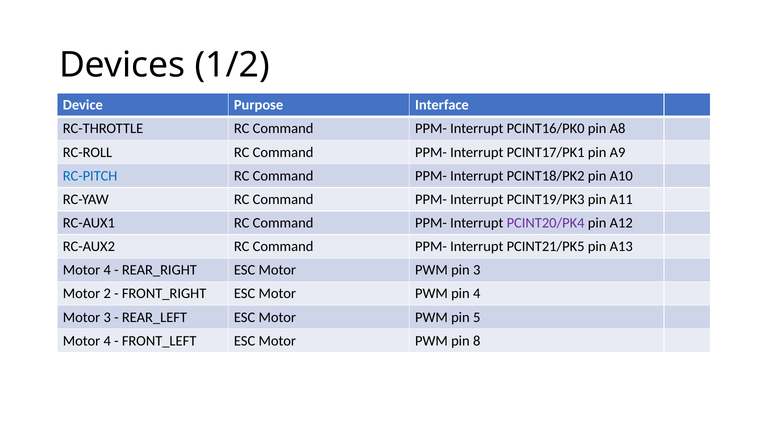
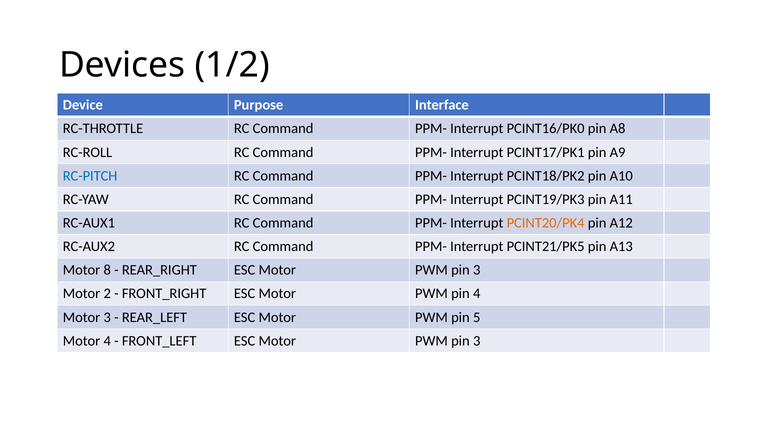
PCINT20/PK4 colour: purple -> orange (546, 223)
4: 4 -> 8 (107, 270)
8: 8 -> 3 (477, 340)
